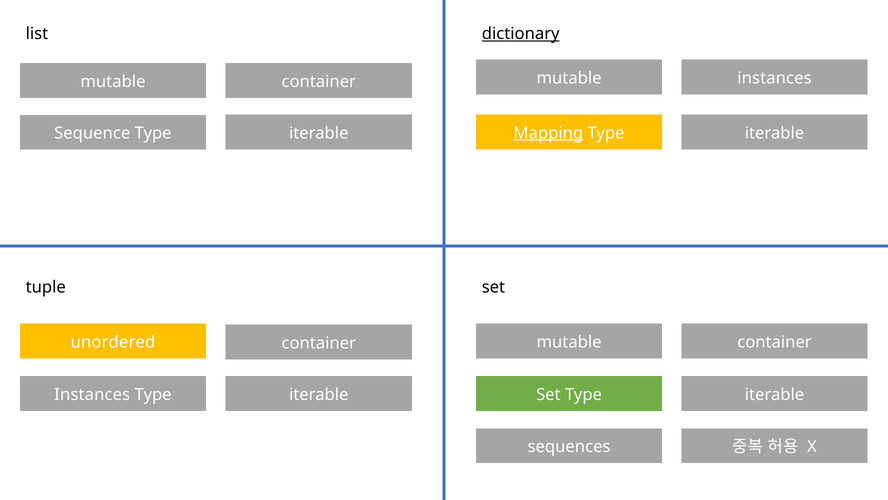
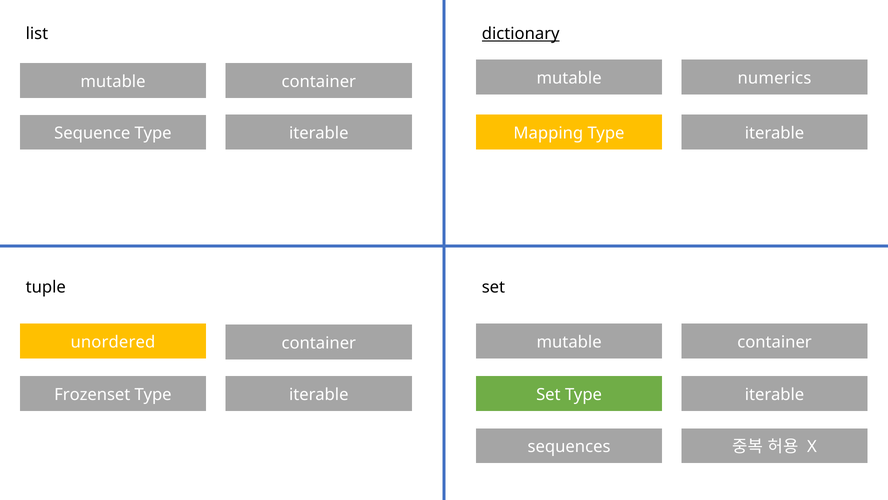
instances: instances -> numerics (774, 78)
Mapping underline: present -> none (548, 133)
Instances: Instances -> Frozenset (92, 394)
